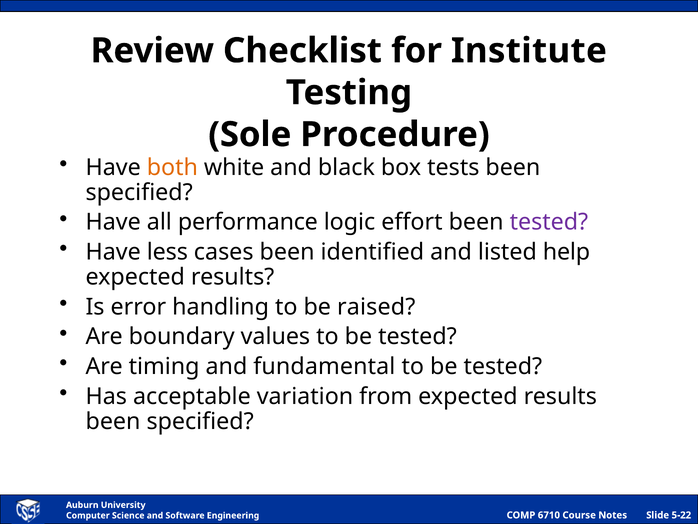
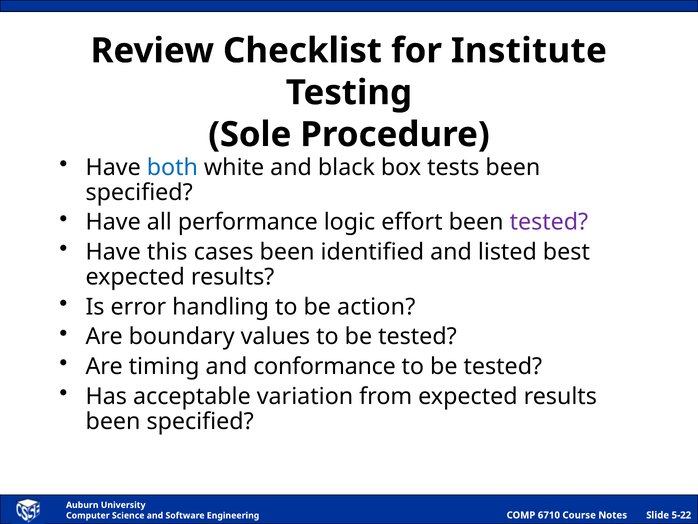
both colour: orange -> blue (172, 167)
less: less -> this (167, 252)
help: help -> best (566, 252)
raised: raised -> action (376, 307)
fundamental: fundamental -> conformance (325, 366)
